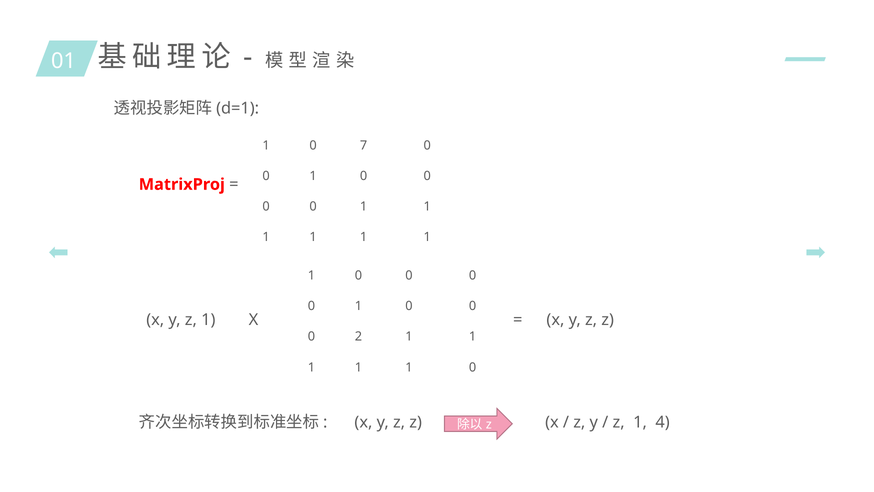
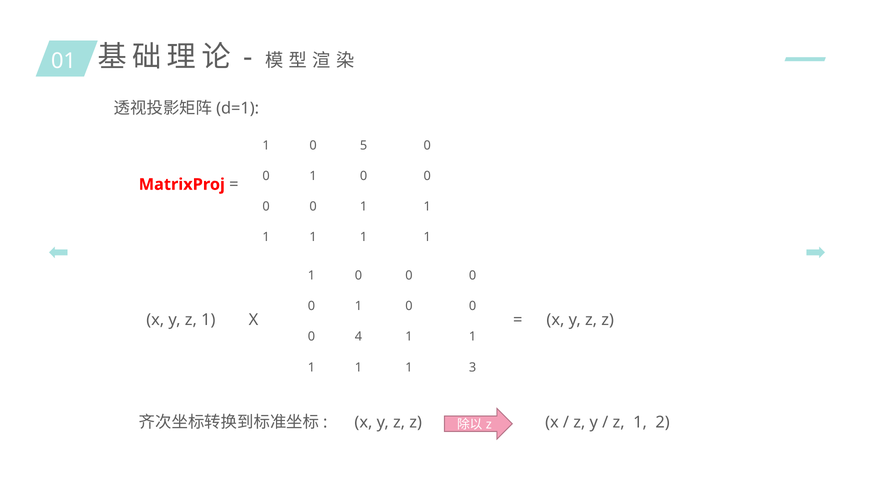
7: 7 -> 5 (364, 145)
2: 2 -> 4 (358, 337)
1 1 1 0: 0 -> 3 (473, 367)
4: 4 -> 2 (663, 422)
